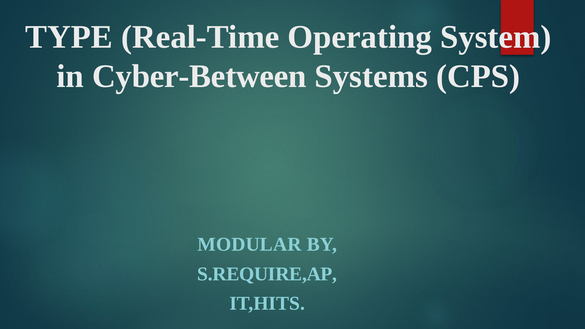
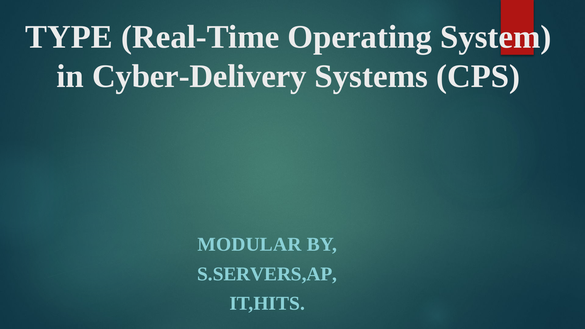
Cyber-Between: Cyber-Between -> Cyber-Delivery (199, 76)
S.REQUIRE,AP: S.REQUIRE,AP -> S.SERVERS,AP (267, 274)
